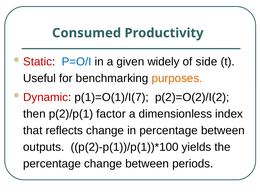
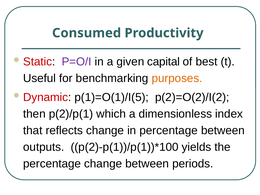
P=O/I colour: blue -> purple (77, 62)
widely: widely -> capital (164, 62)
side: side -> best (207, 62)
p(1)=O(1)/I(7: p(1)=O(1)/I(7 -> p(1)=O(1)/I(5 (112, 97)
factor: factor -> which (111, 114)
